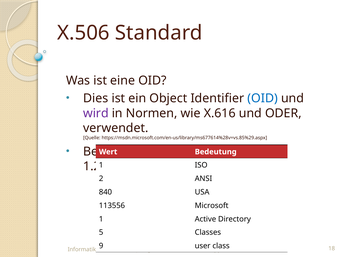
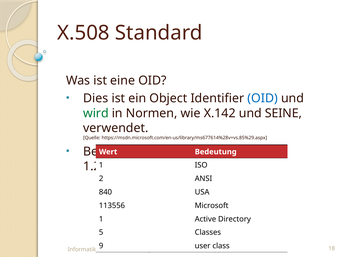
X.506: X.506 -> X.508 (83, 33)
wird colour: purple -> green (96, 113)
X.616: X.616 -> X.142 (220, 113)
ODER: ODER -> SEINE (283, 113)
